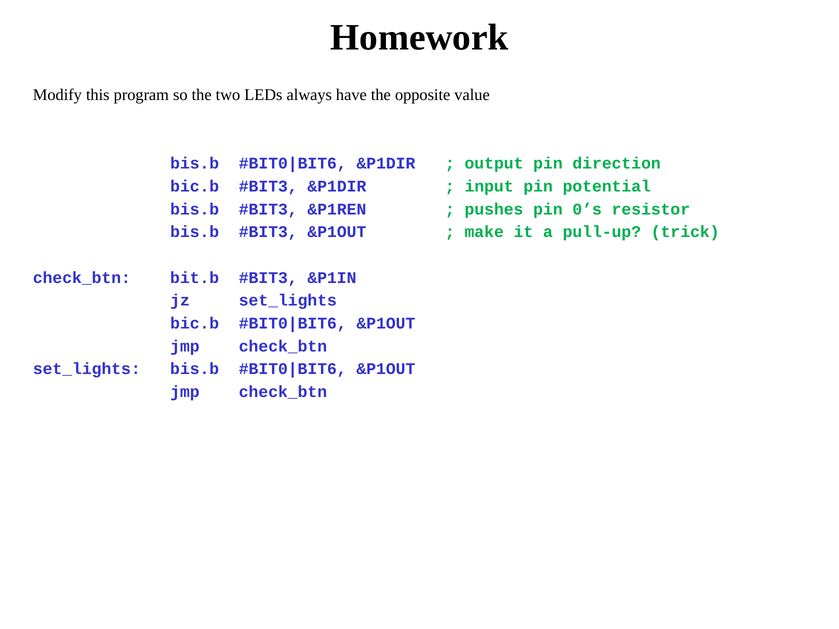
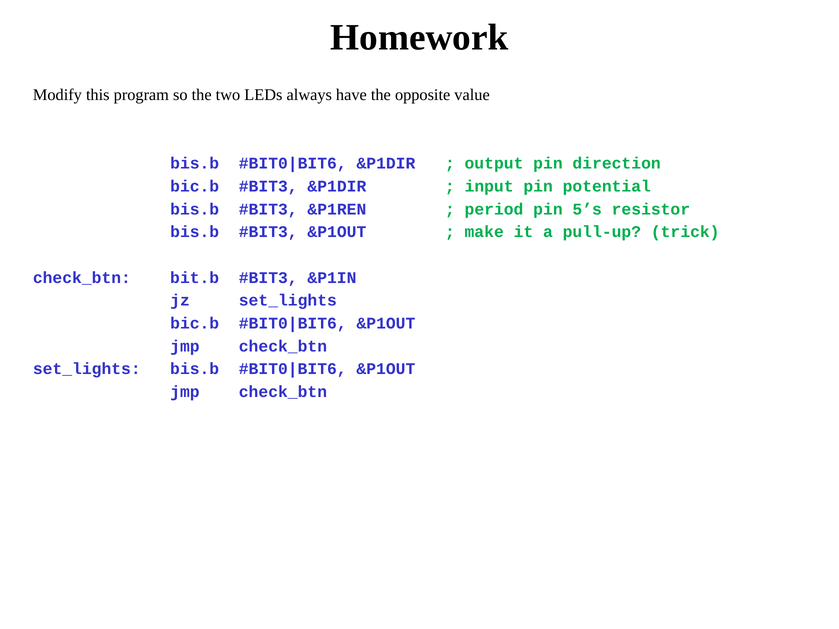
pushes: pushes -> period (494, 209)
0’s: 0’s -> 5’s (587, 209)
